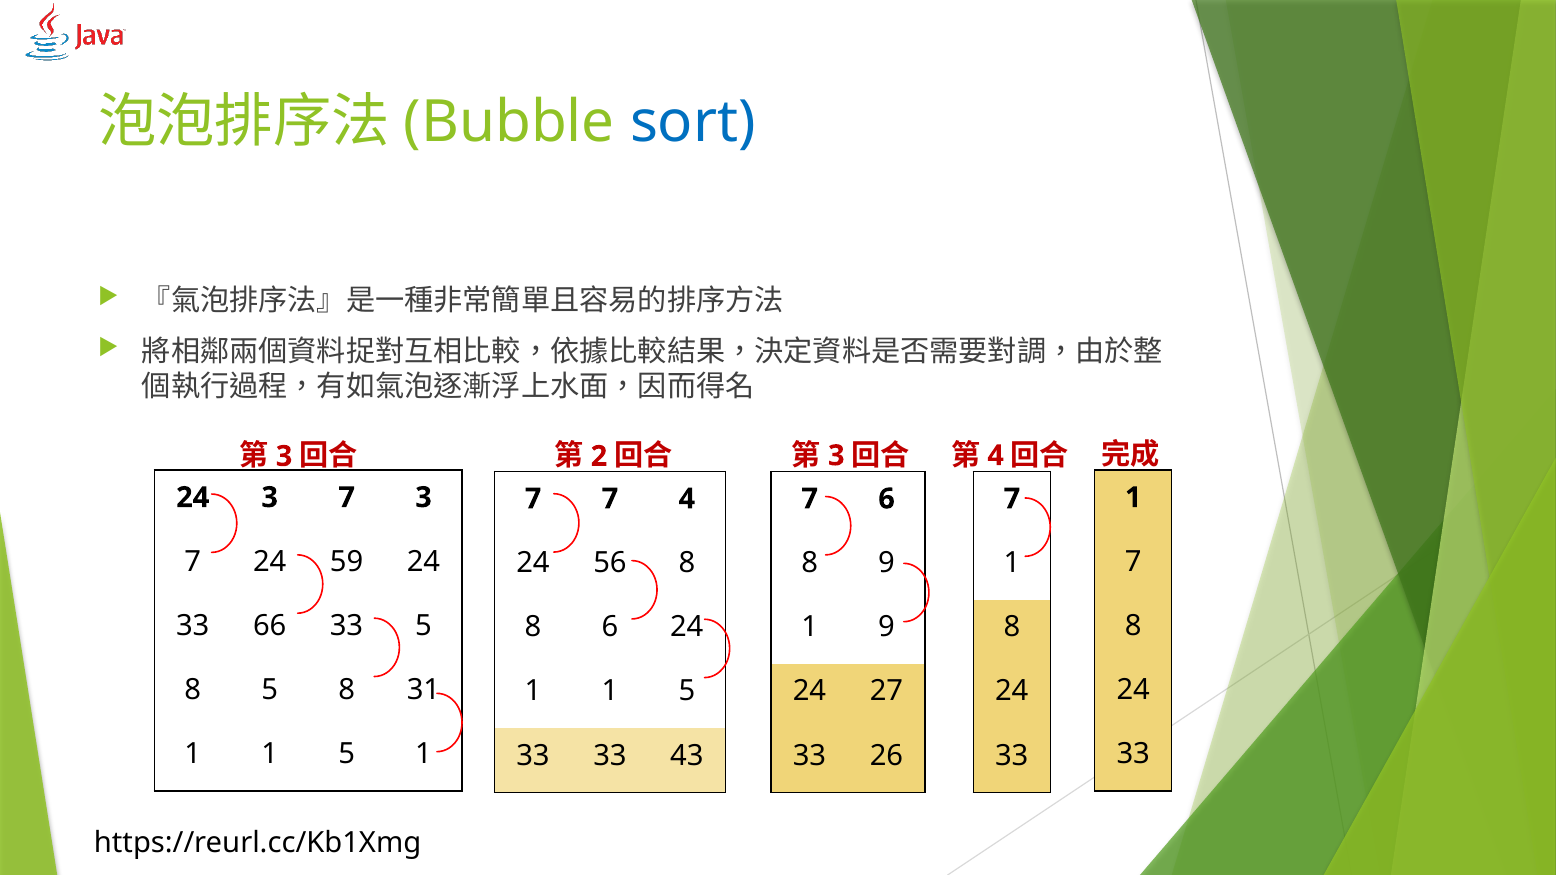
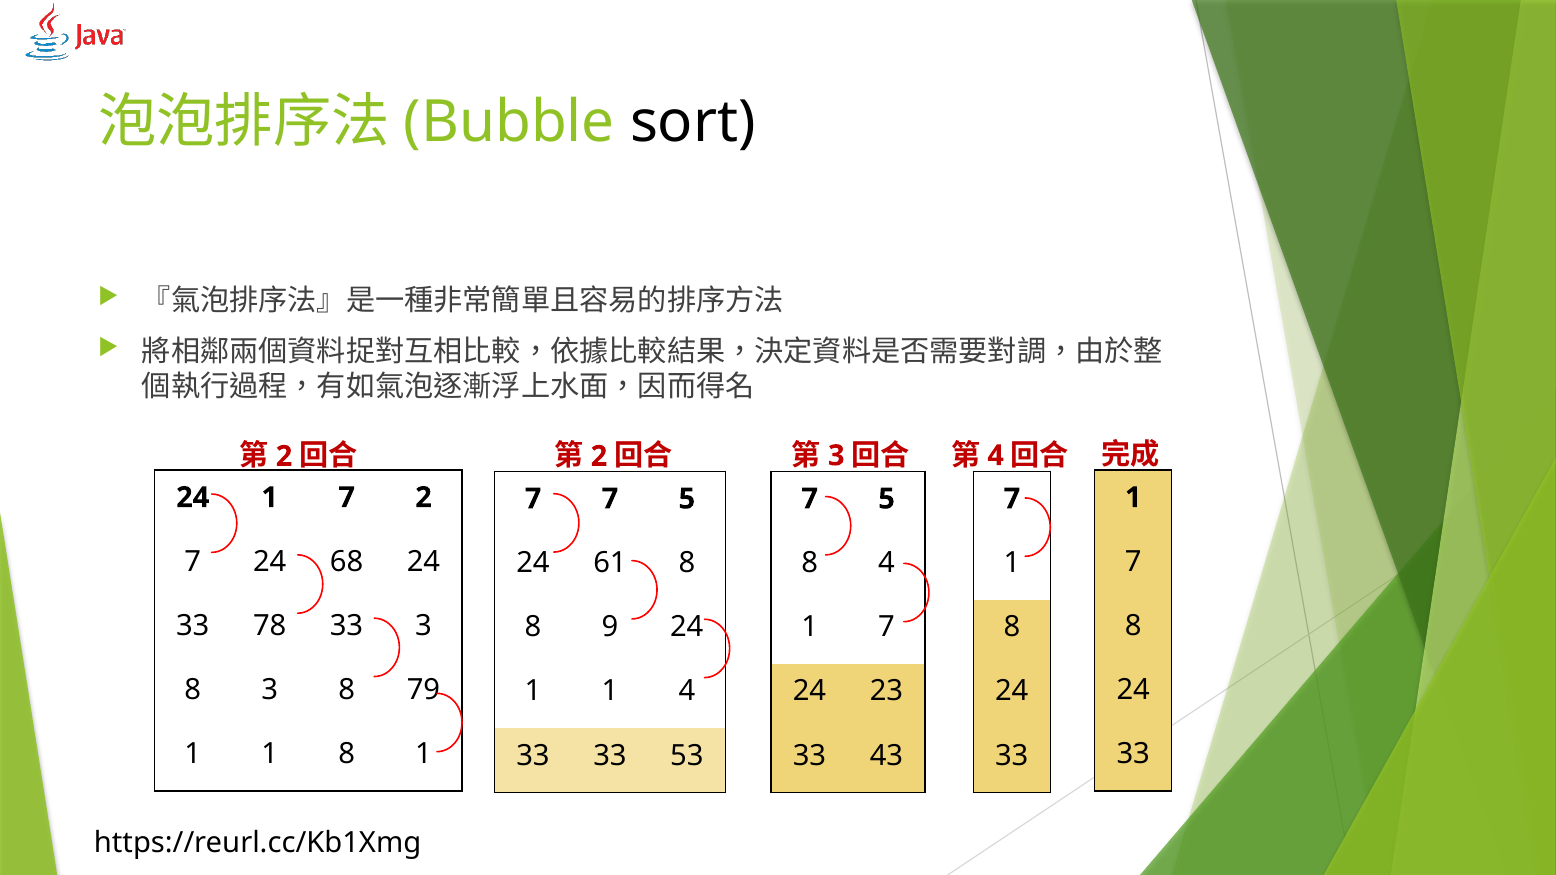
sort colour: blue -> black (693, 123)
3: 3 -> 2 (284, 456)
3: 3 -> 1 (270, 498)
7 3: 3 -> 2 (424, 498)
7 7 4: 4 -> 5 (687, 499)
6: 6 -> 5 (887, 499)
59: 59 -> 68 (347, 562)
56: 56 -> 61 (610, 563)
8 9: 9 -> 4 (887, 563)
66: 66 -> 78 (270, 626)
33 5: 5 -> 3 (424, 626)
8 6: 6 -> 9 (610, 627)
9: 9 -> 7 (887, 627)
8 5: 5 -> 3 (270, 690)
31: 31 -> 79 (423, 690)
5: 5 -> 4 (687, 692)
27: 27 -> 23 (887, 692)
5: 5 -> 8 (347, 754)
43: 43 -> 53 (687, 756)
26: 26 -> 43 (887, 756)
